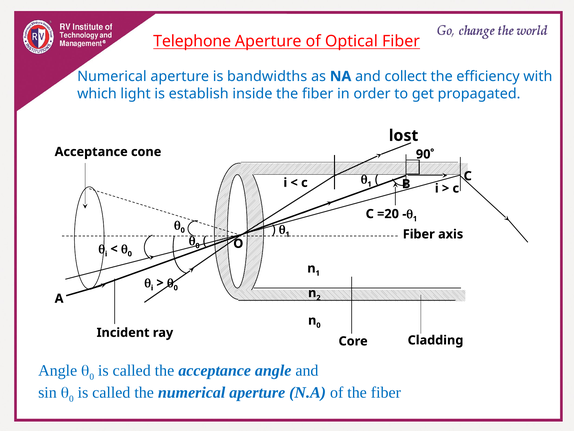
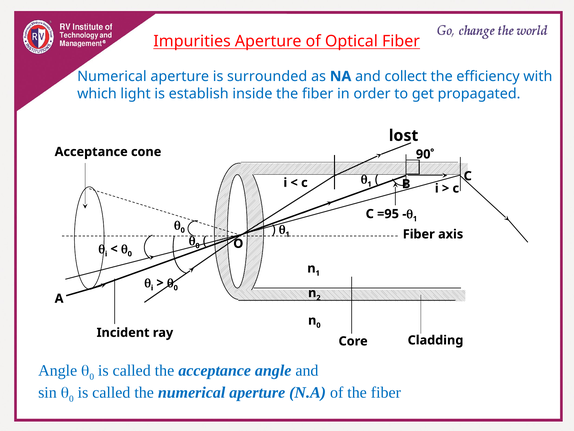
Telephone: Telephone -> Impurities (192, 41)
bandwidths: bandwidths -> surrounded (267, 76)
=20: =20 -> =95 (388, 214)
